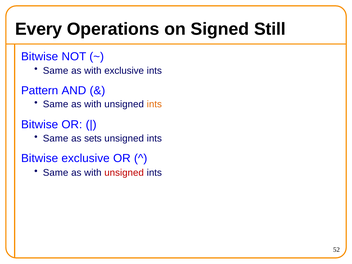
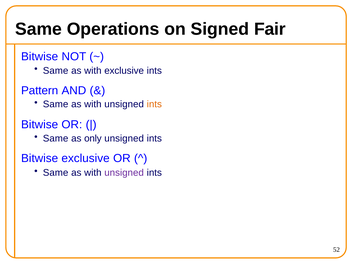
Every: Every -> Same (39, 29)
Still: Still -> Fair (270, 29)
sets: sets -> only (93, 139)
unsigned colour: red -> purple (124, 173)
